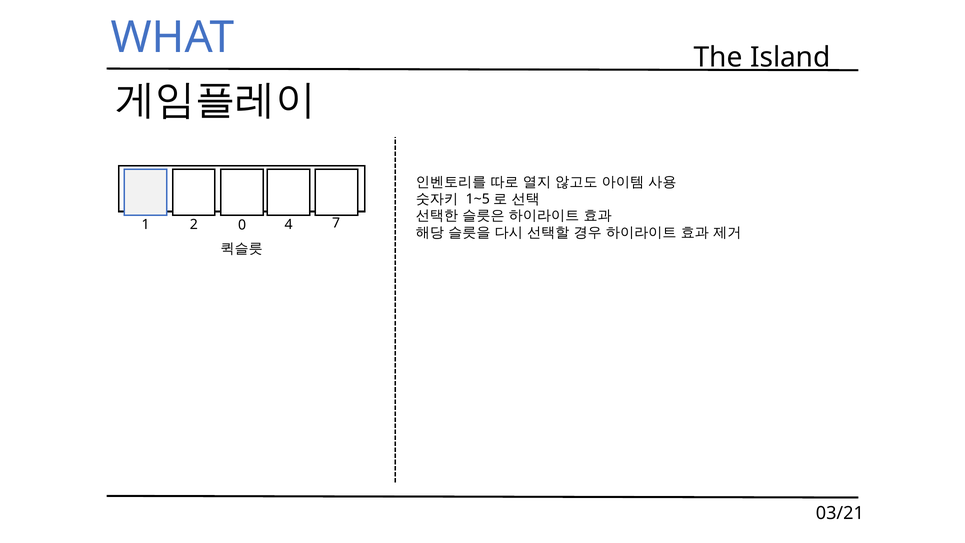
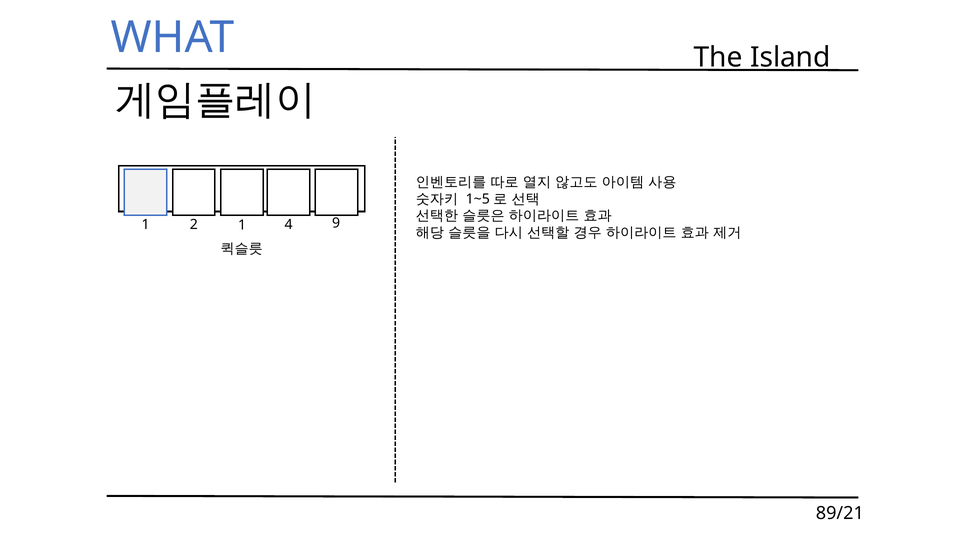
2 0: 0 -> 1 (242, 225)
7: 7 -> 9 (336, 223)
03/21: 03/21 -> 89/21 (840, 513)
